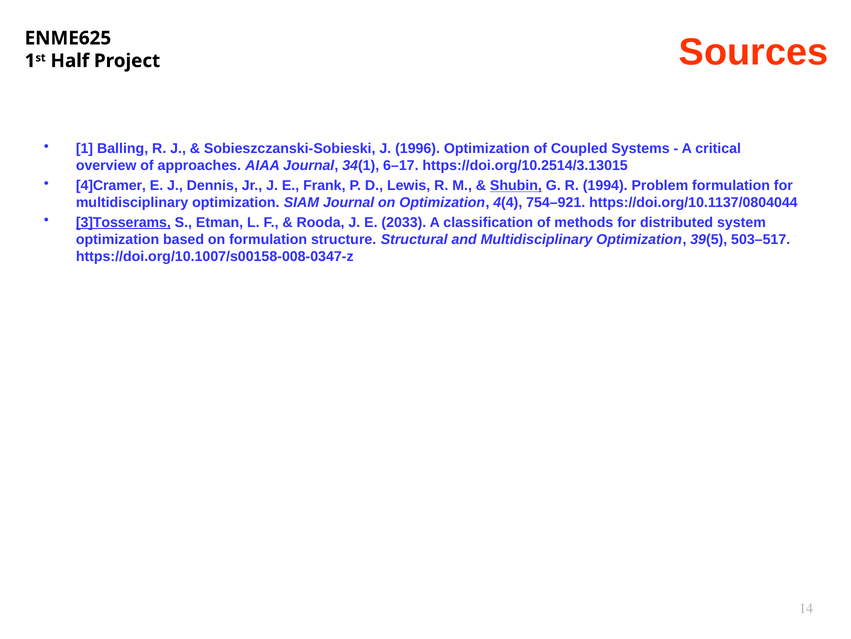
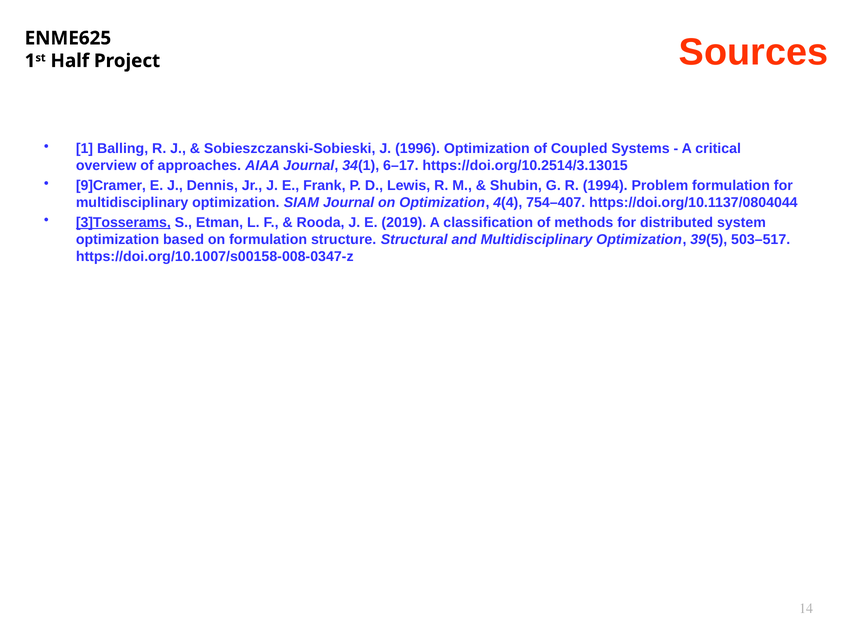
4]Cramer: 4]Cramer -> 9]Cramer (111, 185)
Shubin underline: present -> none (516, 185)
754–921: 754–921 -> 754–407 (556, 202)
2033: 2033 -> 2019 (404, 222)
